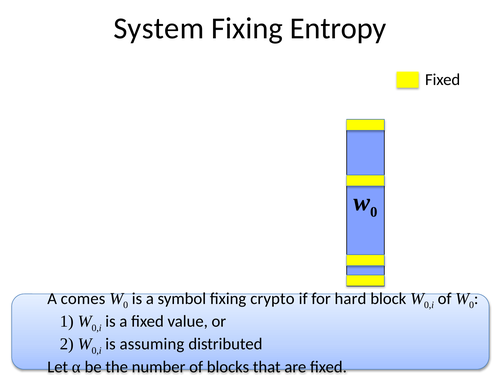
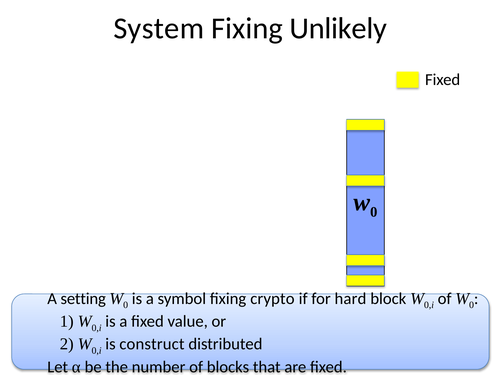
Entropy: Entropy -> Unlikely (338, 28)
comes: comes -> setting (83, 299)
assuming: assuming -> construct (152, 344)
